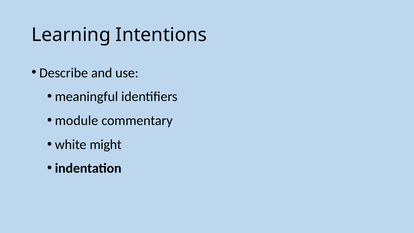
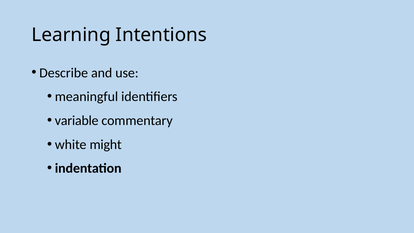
module: module -> variable (77, 121)
